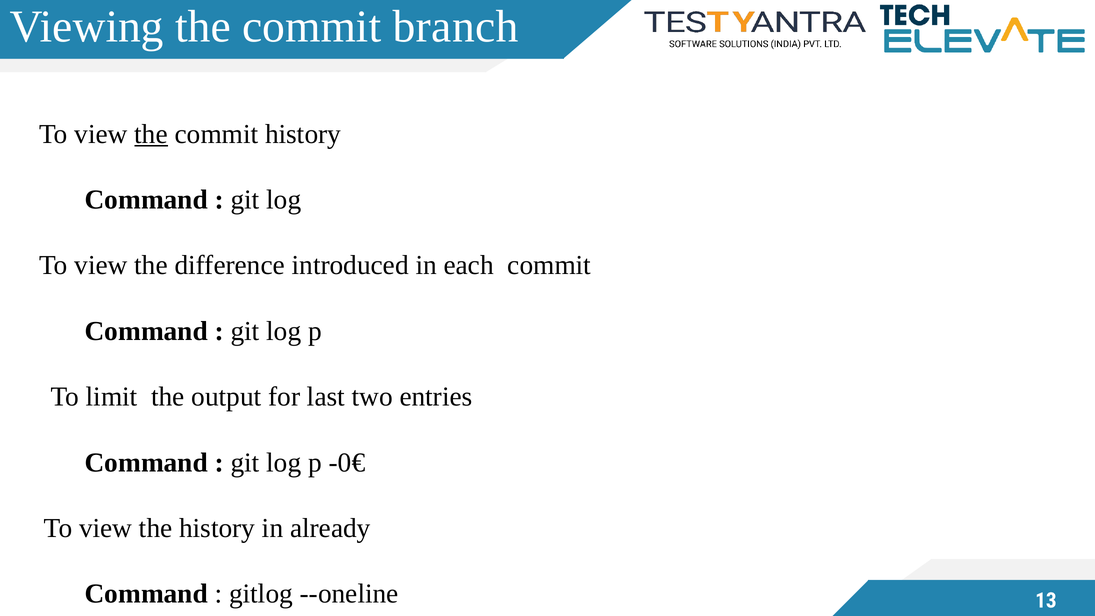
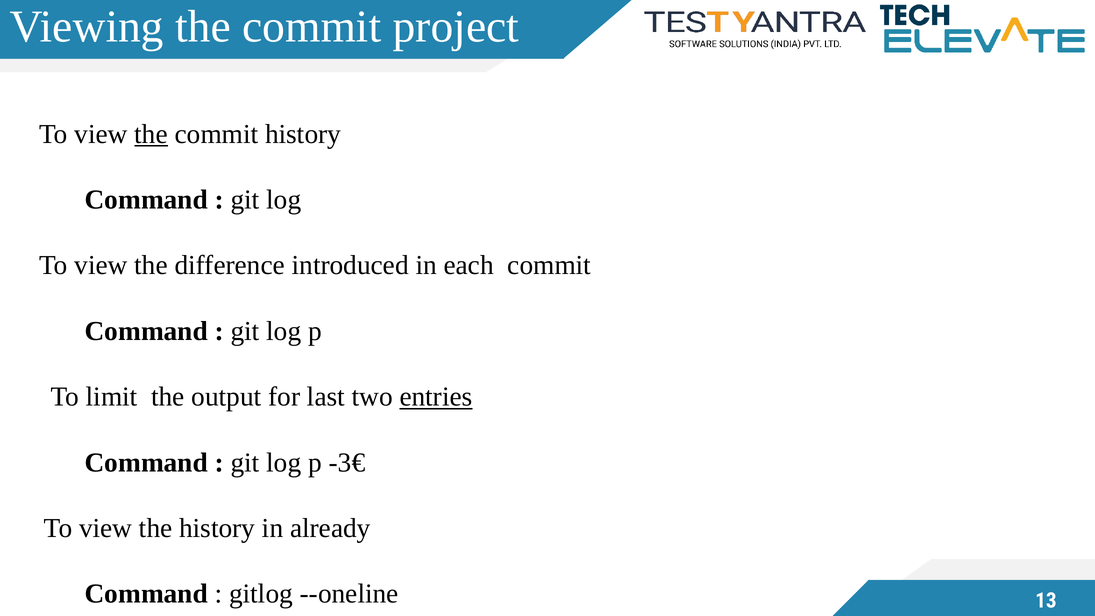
branch: branch -> project (456, 27)
entries underline: none -> present (436, 397)
-0€: -0€ -> -3€ (347, 462)
